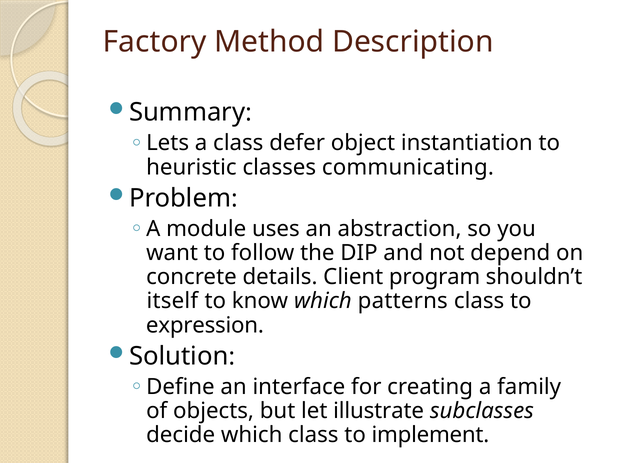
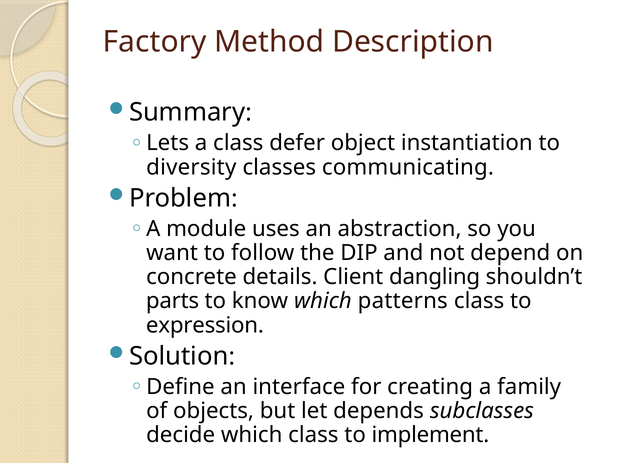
heuristic: heuristic -> diversity (191, 167)
program: program -> dangling (435, 277)
itself: itself -> parts (173, 301)
illustrate: illustrate -> depends (379, 411)
